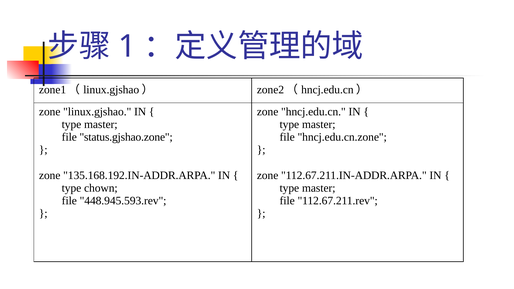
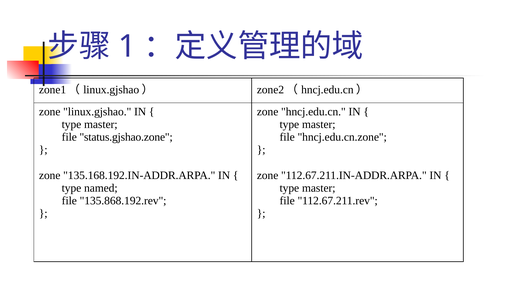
chown: chown -> named (101, 188)
448.945.593.rev: 448.945.593.rev -> 135.868.192.rev (123, 201)
